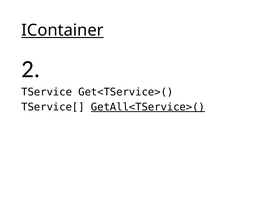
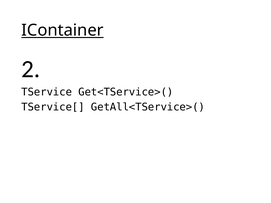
GetAll<TService>( underline: present -> none (148, 107)
